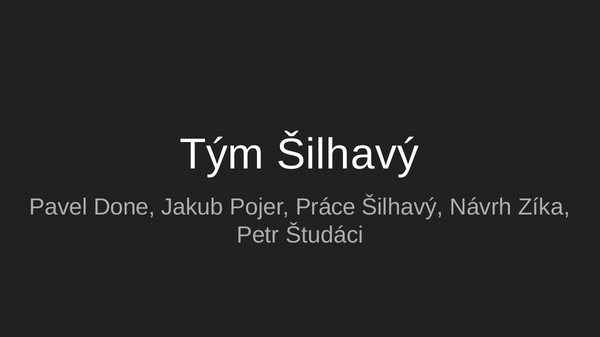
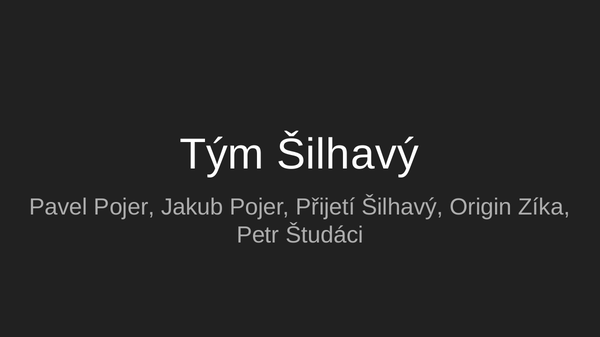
Pavel Done: Done -> Pojer (124, 208)
Práce: Práce -> Přijetí (326, 208)
Návrh: Návrh -> Origin (481, 208)
